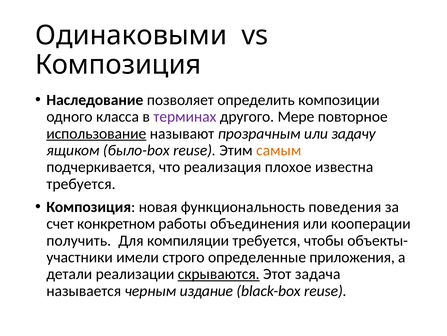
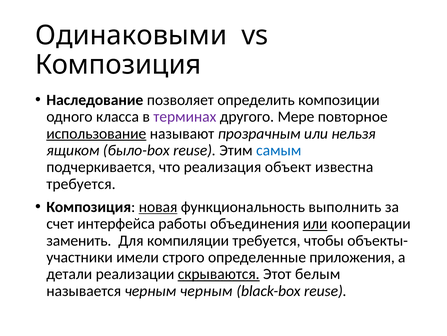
задачу: задачу -> нельзя (354, 133)
самым colour: orange -> blue (279, 150)
плохое: плохое -> объект (288, 167)
новая underline: none -> present (158, 206)
поведения: поведения -> выполнить (345, 206)
конкретном: конкретном -> интерфейса (116, 223)
или underline: none -> present (315, 223)
получить: получить -> заменить (79, 240)
задача: задача -> белым (318, 274)
черным издание: издание -> черным (206, 290)
